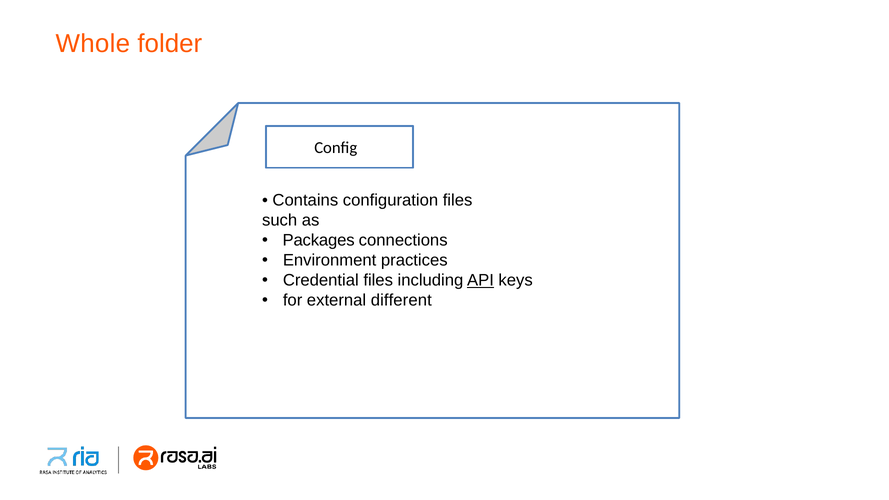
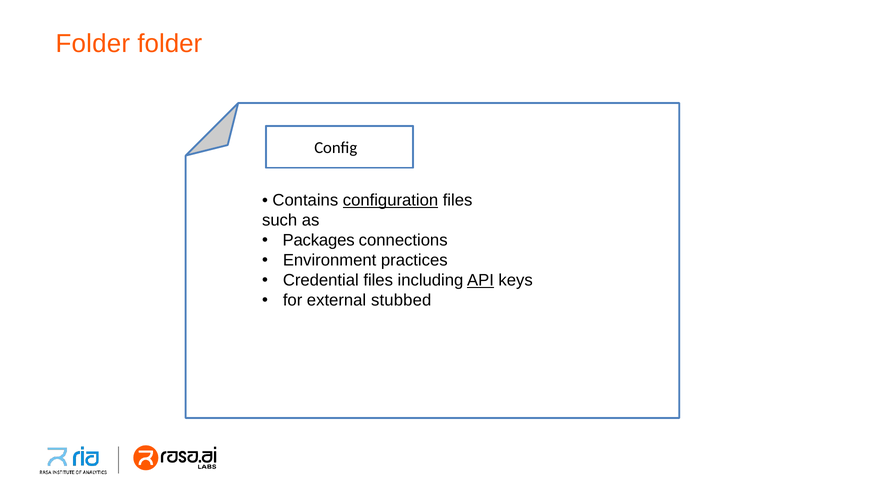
Whole: Whole -> Folder (93, 44)
configuration underline: none -> present (390, 200)
different: different -> stubbed (401, 300)
